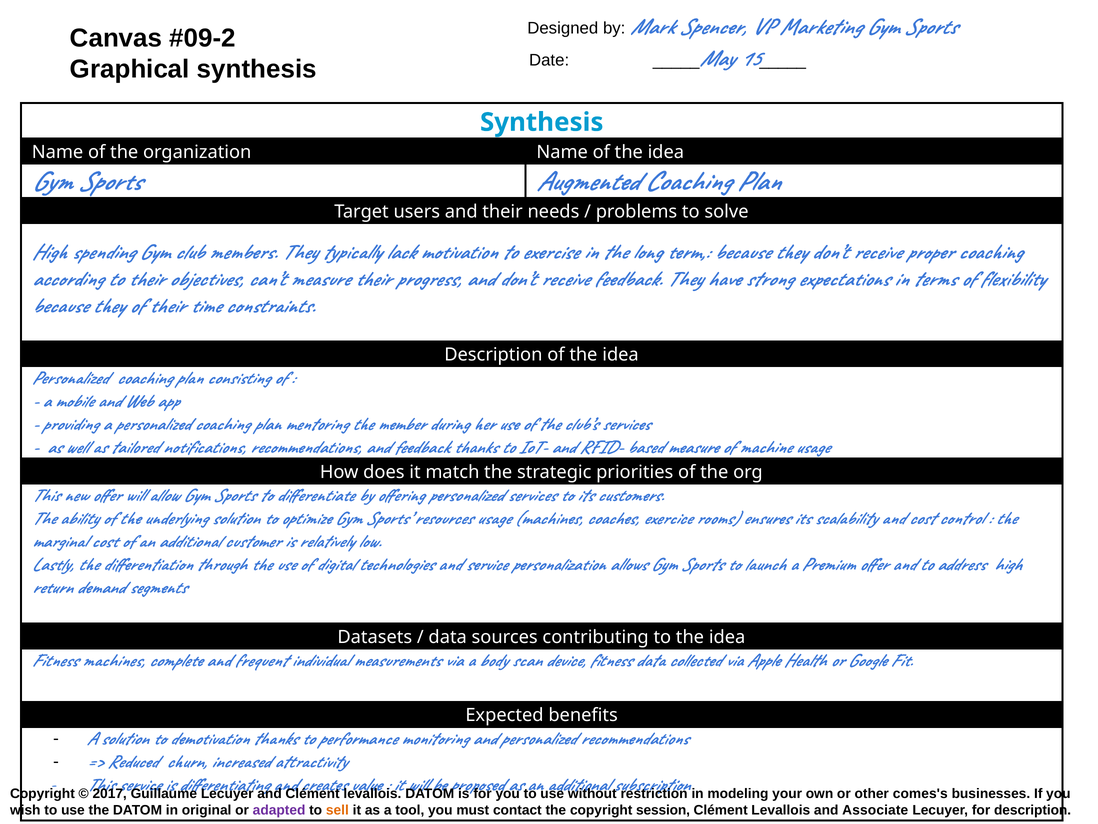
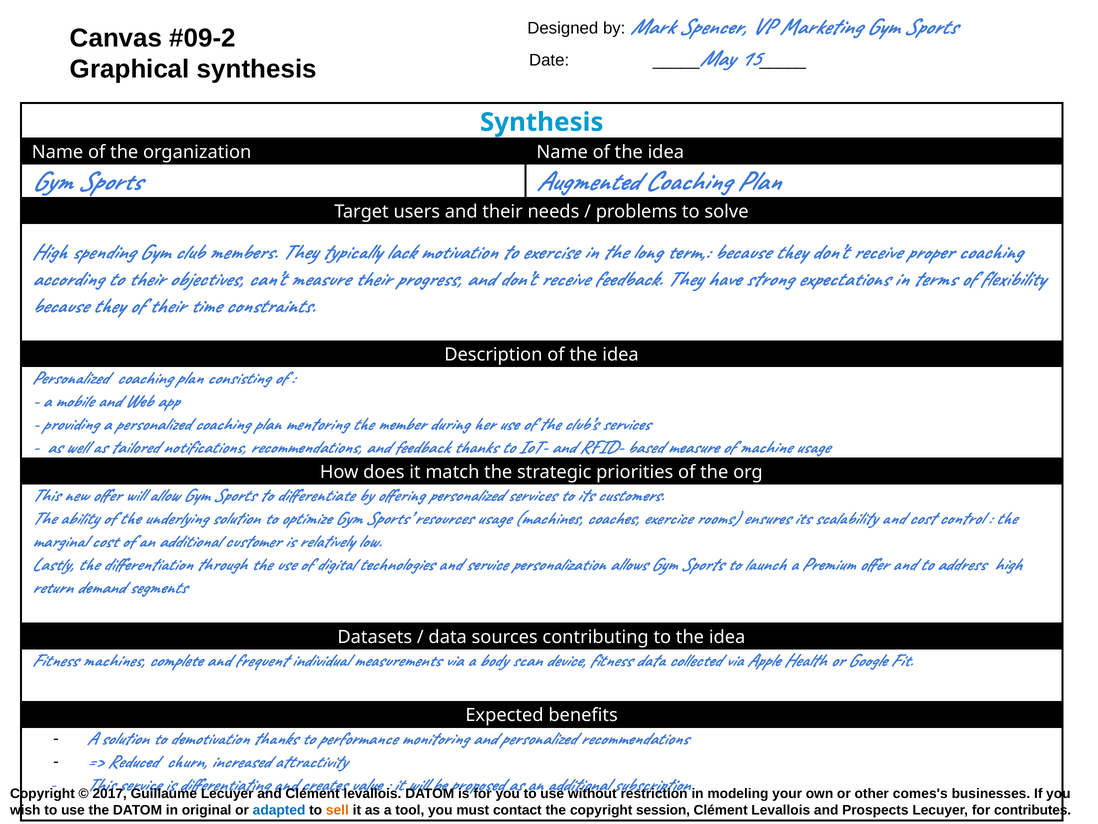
adapted colour: purple -> blue (279, 810)
Associate: Associate -> Prospects (875, 810)
for description: description -> contributes (1033, 810)
